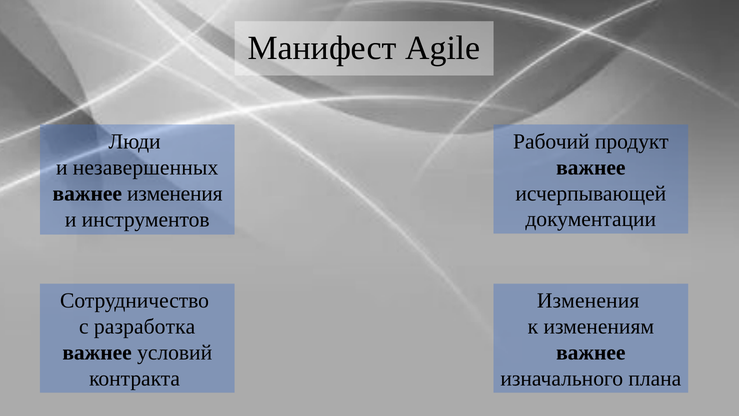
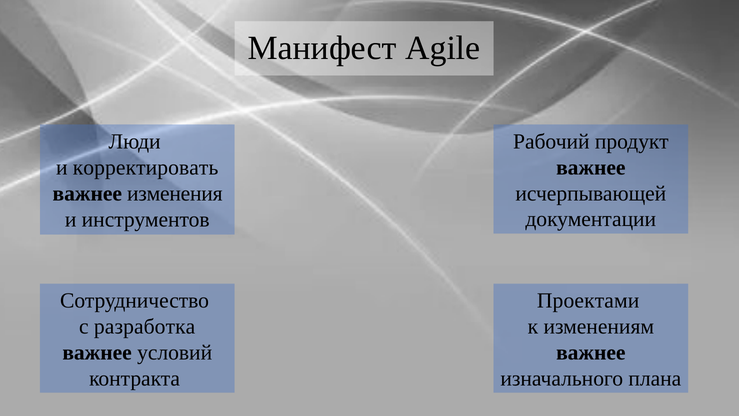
незавершенных: незавершенных -> корректировать (146, 167)
Изменения: Изменения -> Проектами (588, 301)
